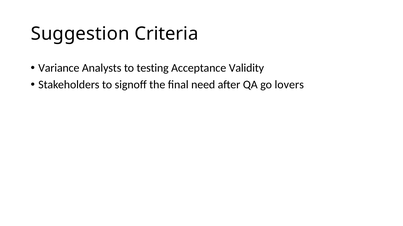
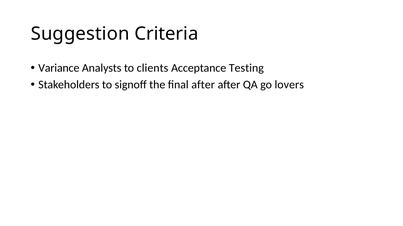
testing: testing -> clients (153, 68)
Validity: Validity -> Testing (246, 68)
final need: need -> after (203, 85)
